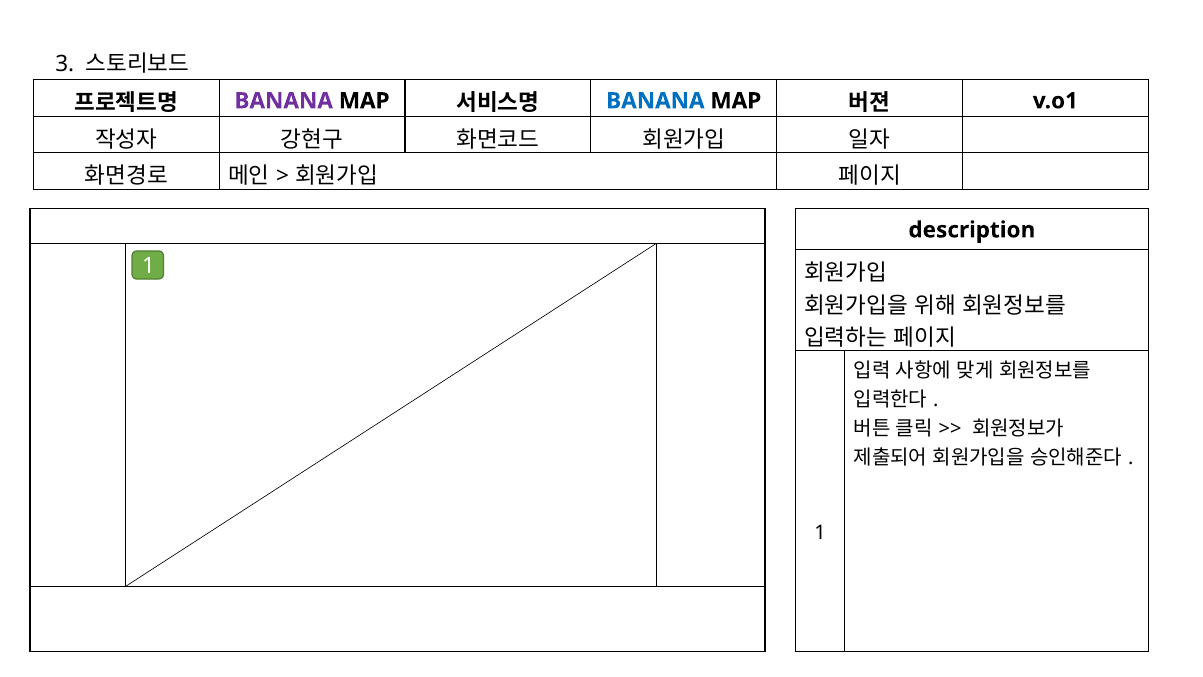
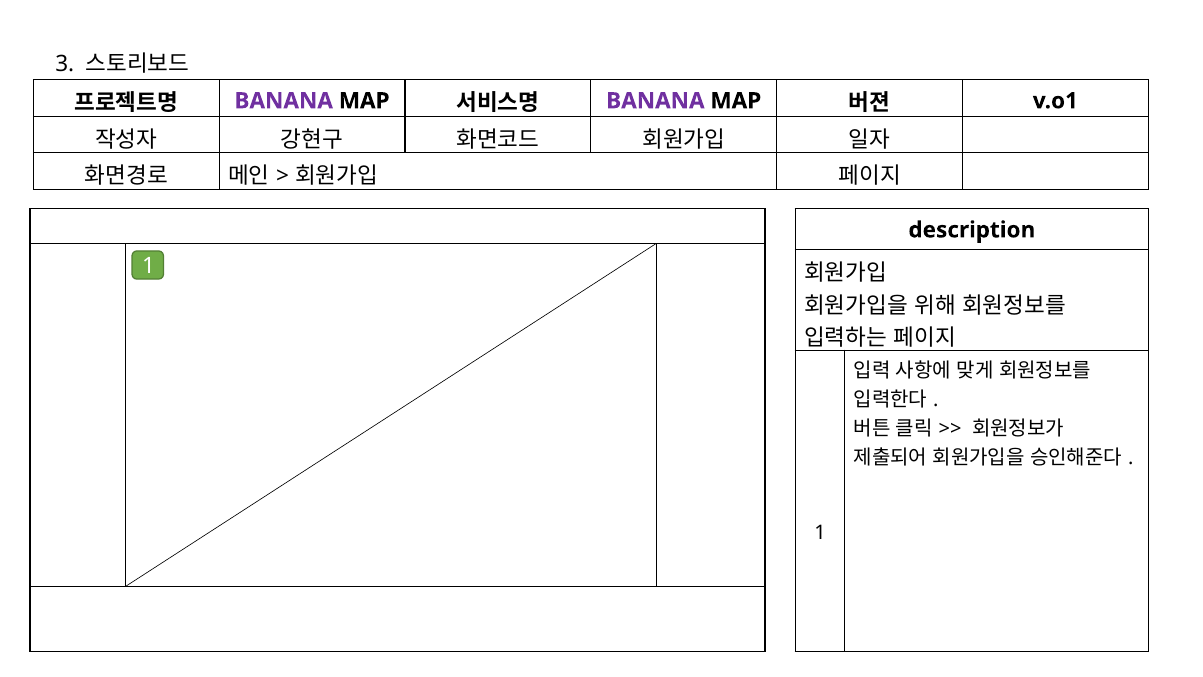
BANANA colour: blue -> purple (655, 101)
